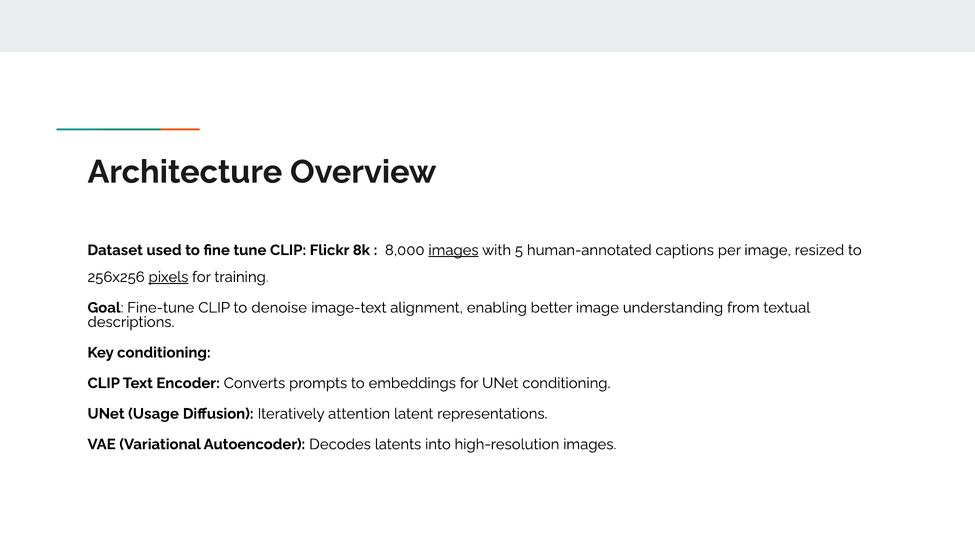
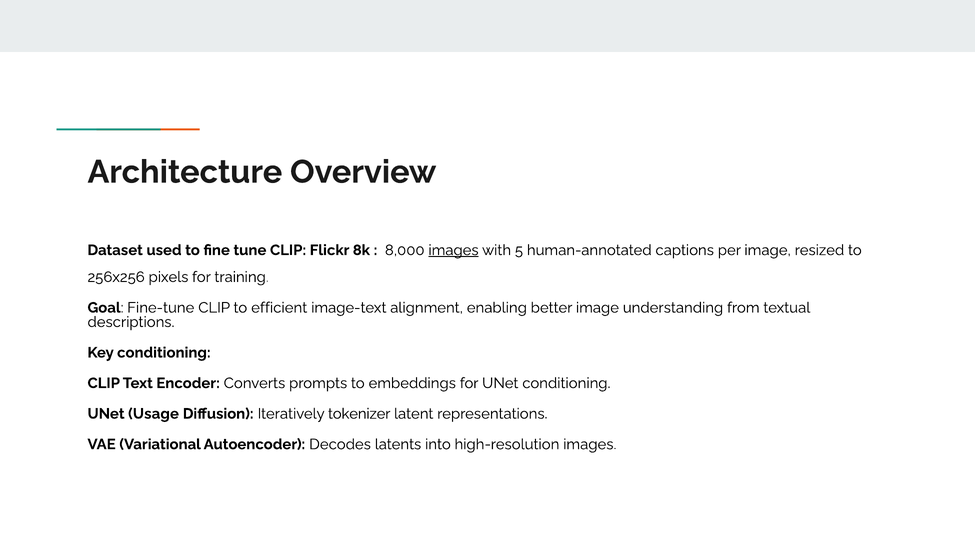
pixels underline: present -> none (168, 277)
denoise: denoise -> efficient (279, 308)
attention: attention -> tokenizer (359, 414)
